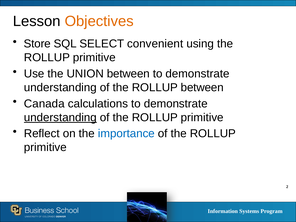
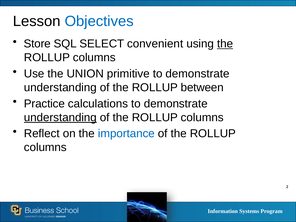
Objectives colour: orange -> blue (99, 21)
the underline: none -> present (225, 44)
primitive: primitive -> columns (94, 58)
UNION between: between -> primitive (128, 74)
Canada: Canada -> Practice (44, 104)
primitive: primitive -> columns (202, 117)
primitive: primitive -> columns (45, 147)
